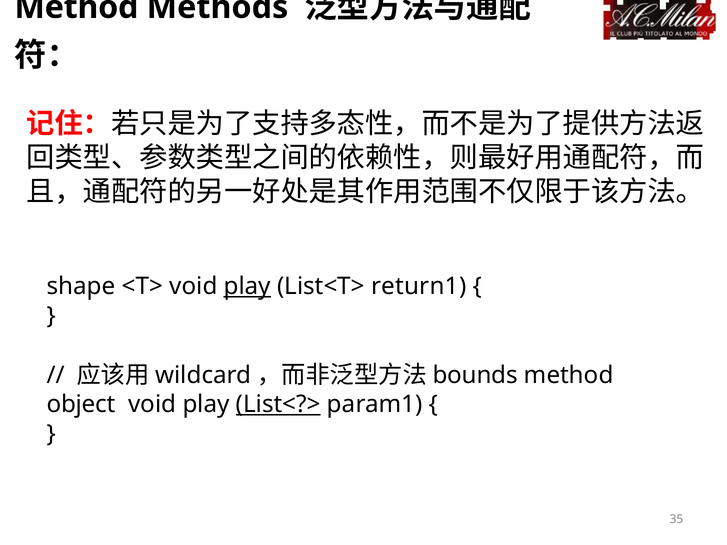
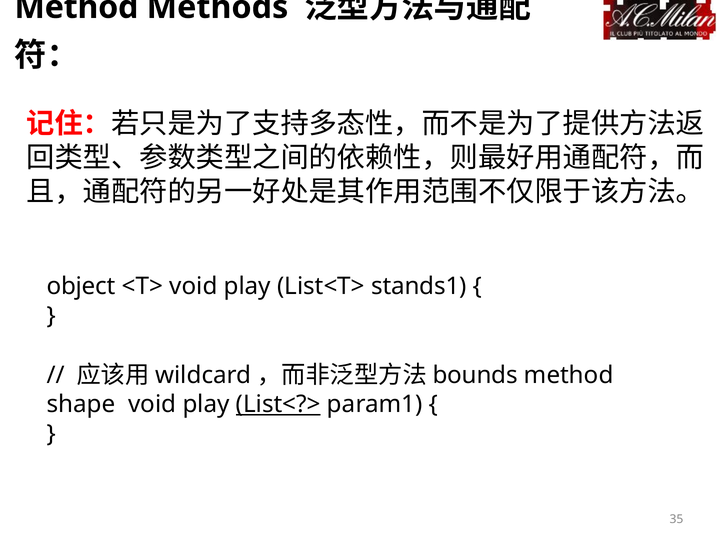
shape: shape -> object (81, 287)
play underline: present -> none (247, 287)
return1: return1 -> stands1 (419, 287)
object: object -> shape (81, 405)
